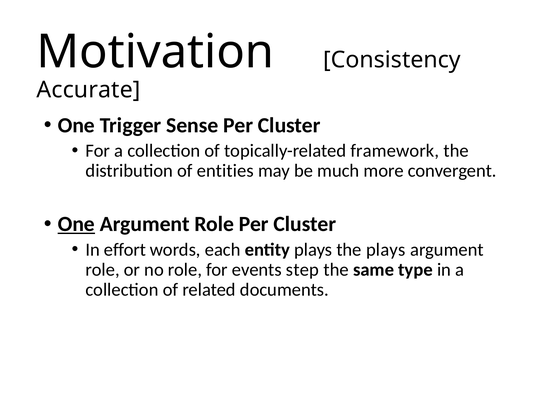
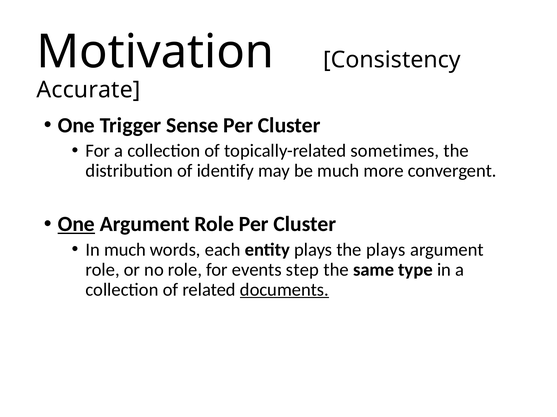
framework: framework -> sometimes (395, 151)
entities: entities -> identify (225, 171)
In effort: effort -> much (125, 250)
documents underline: none -> present (284, 290)
